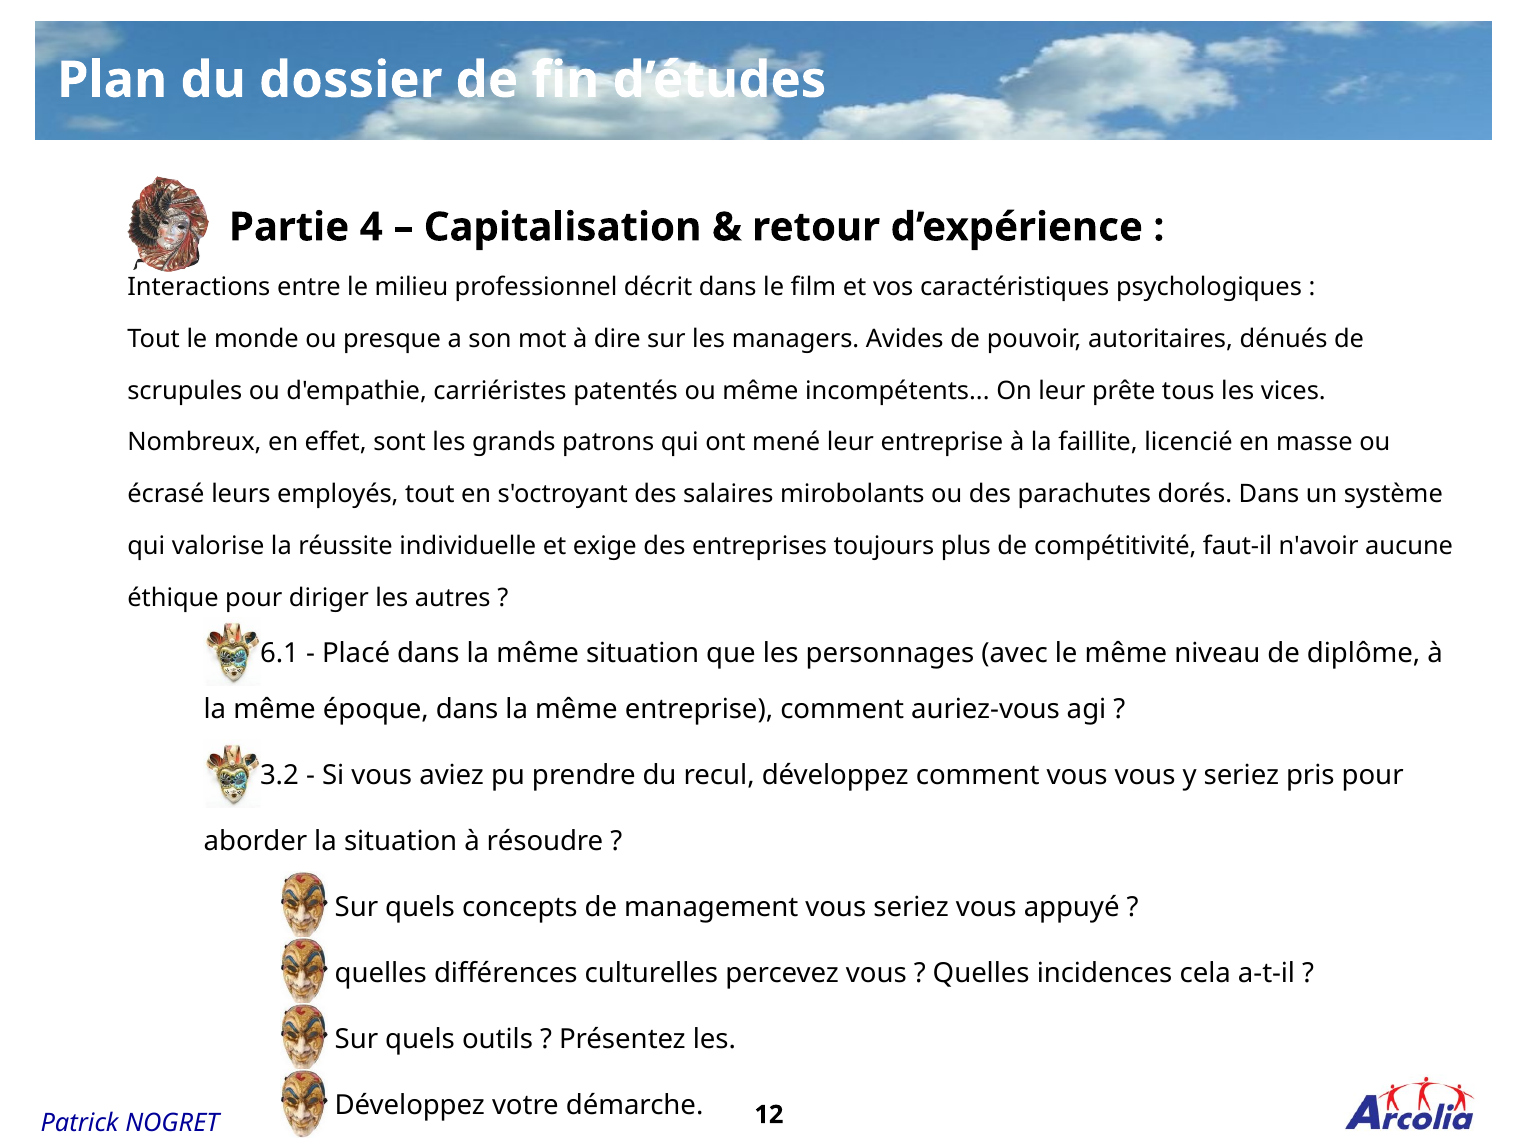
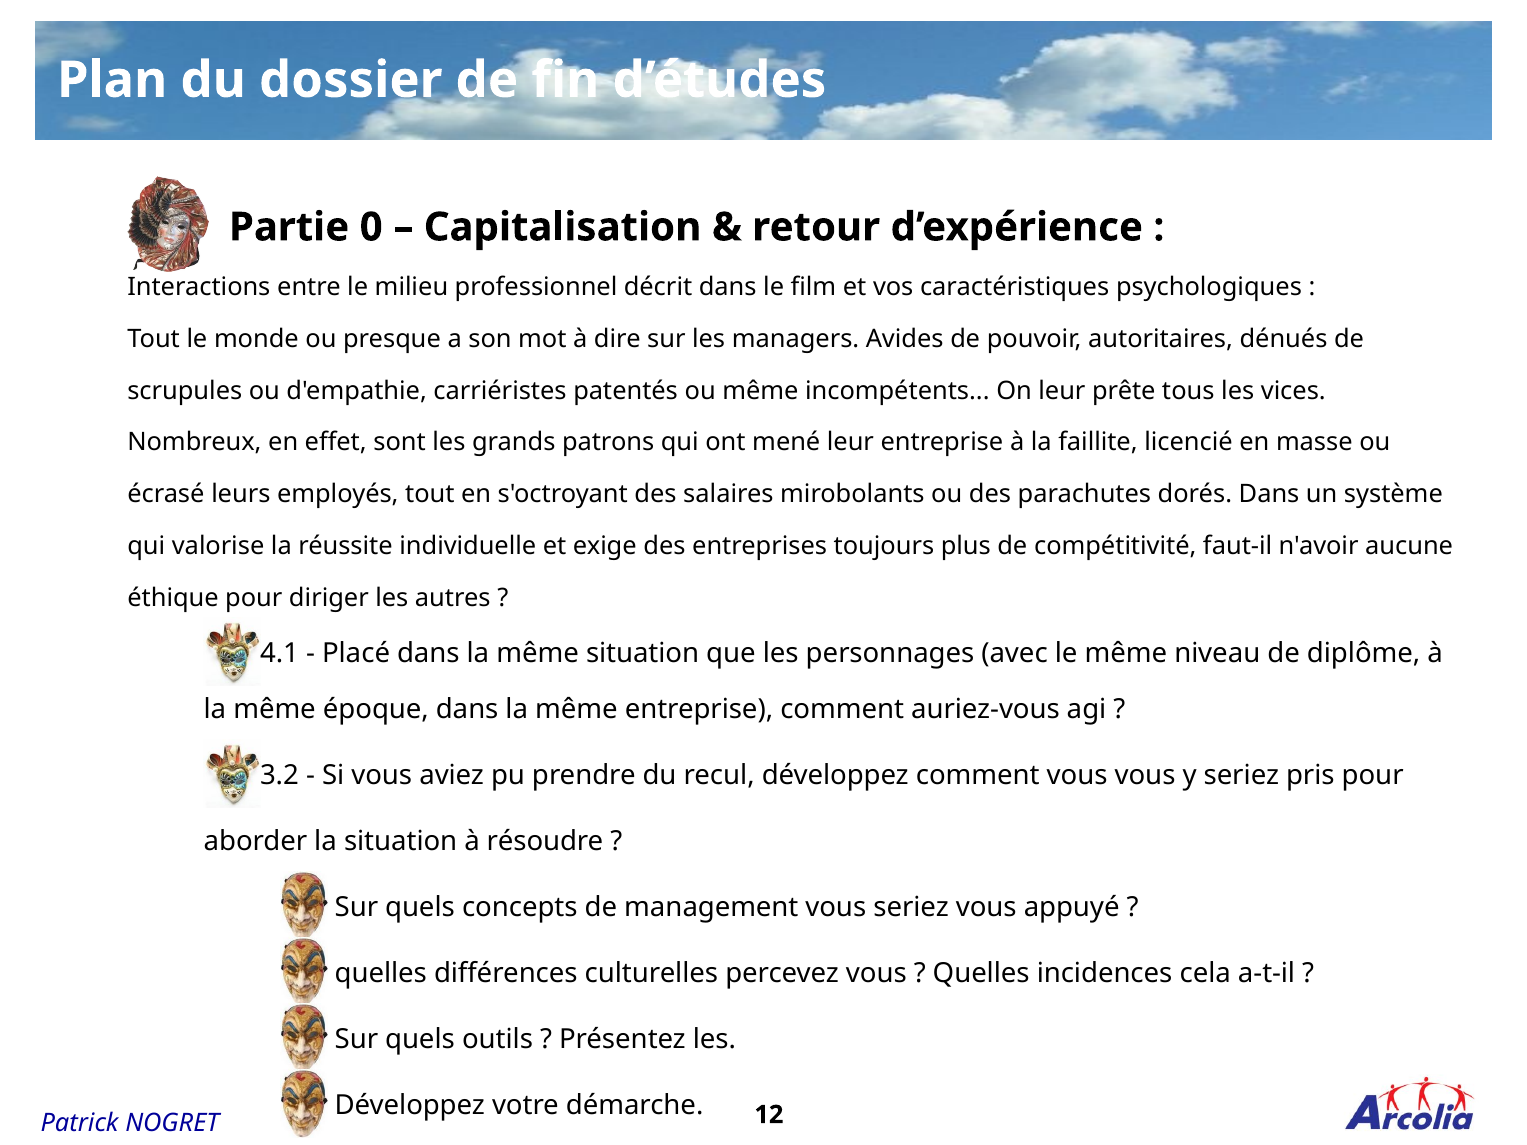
4: 4 -> 0 (371, 227)
6.1: 6.1 -> 4.1 (280, 653)
